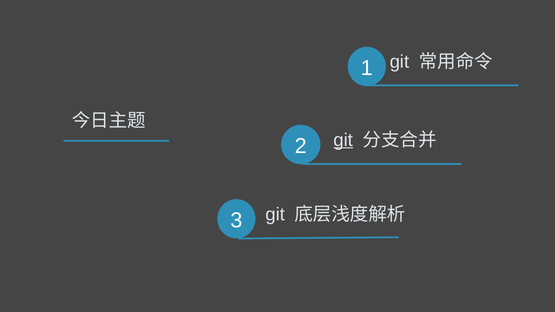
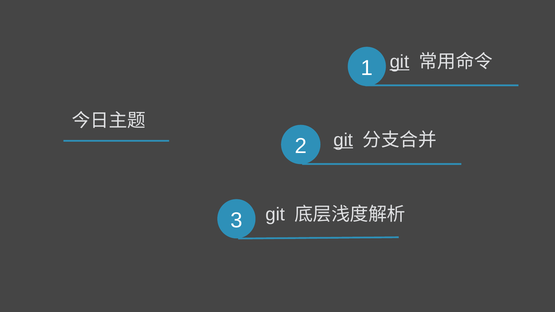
git underline: none -> present (399, 62)
